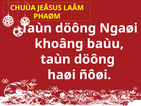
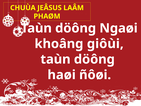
baùu: baùu -> giôùi (105, 44)
